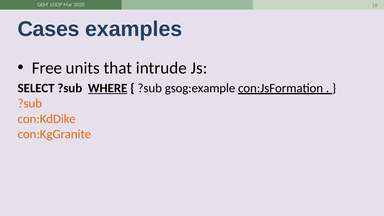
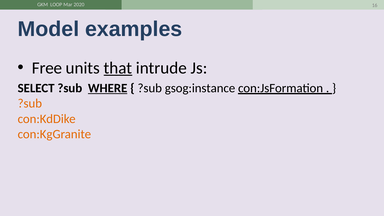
Cases: Cases -> Model (48, 29)
that underline: none -> present (118, 68)
gsog:example: gsog:example -> gsog:instance (200, 88)
